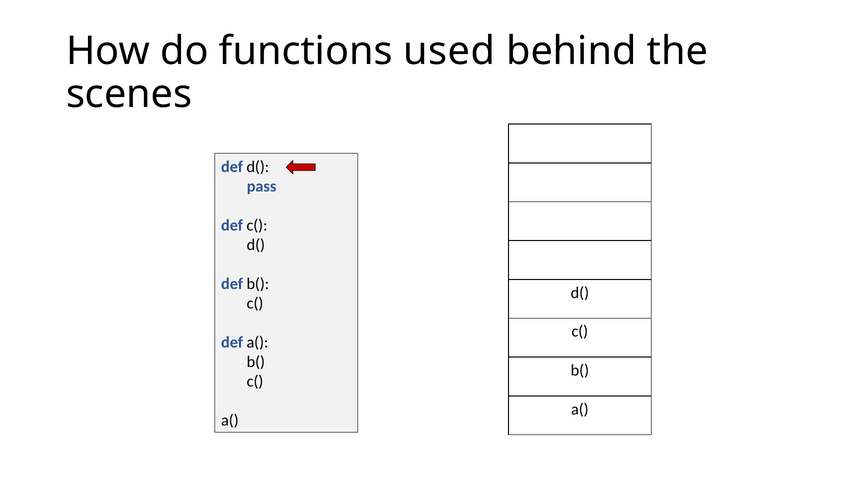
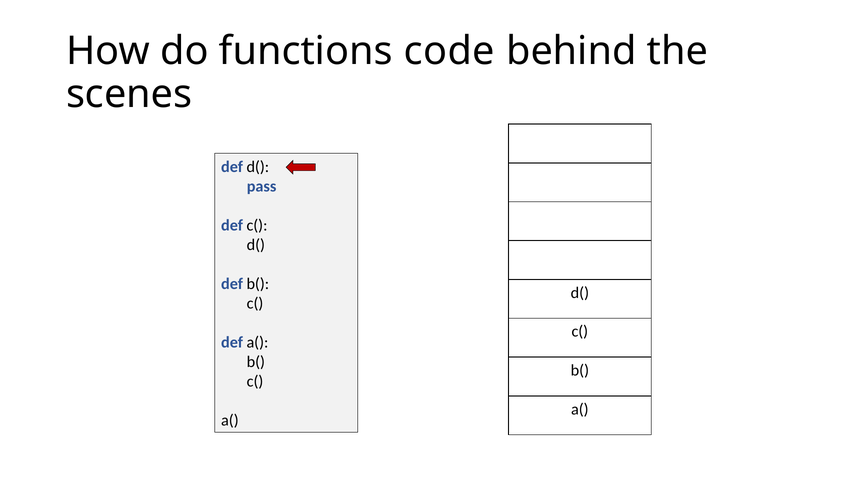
used: used -> code (449, 51)
